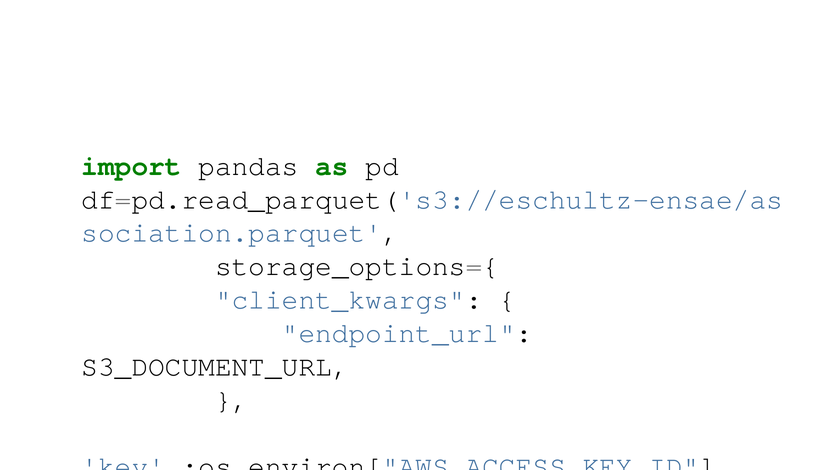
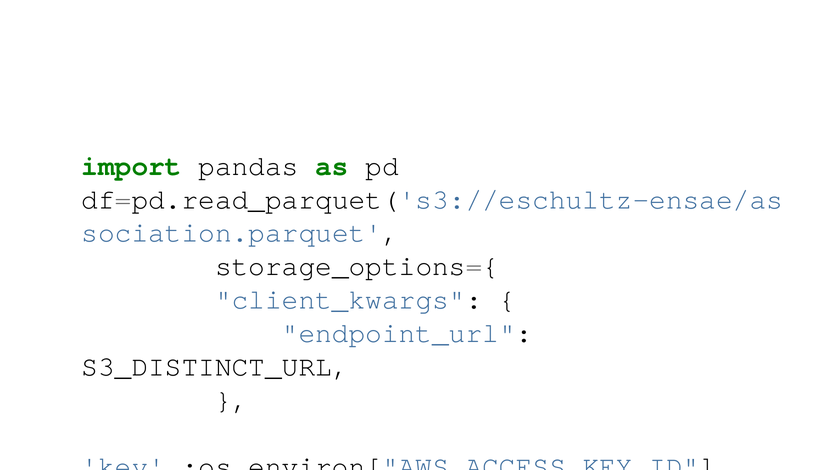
S3_DOCUMENT_URL: S3_DOCUMENT_URL -> S3_DISTINCT_URL (215, 366)
